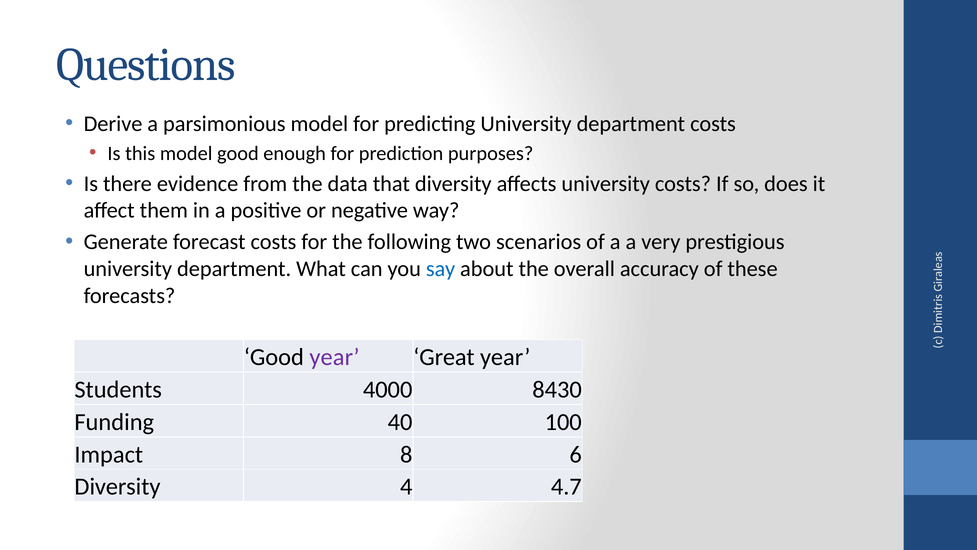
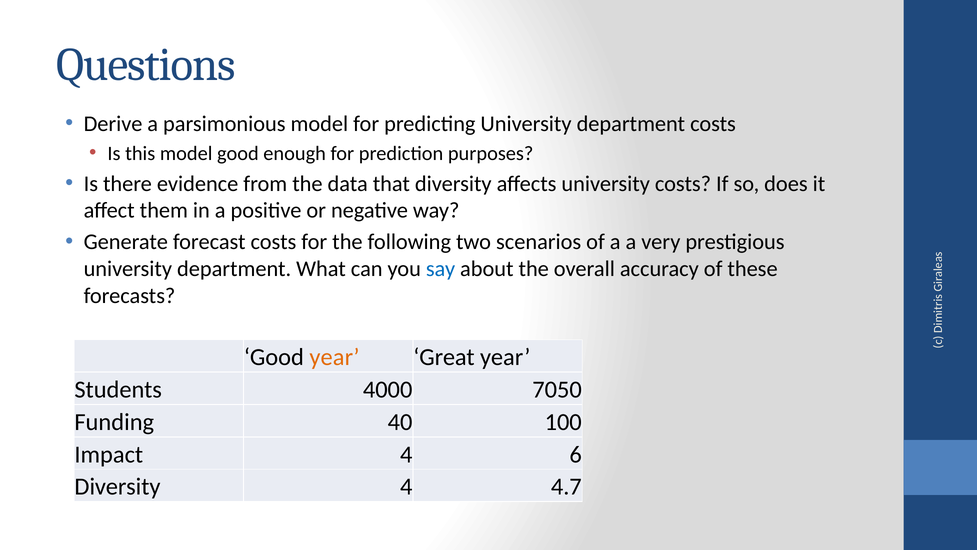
year colour: purple -> orange (334, 357)
8430: 8430 -> 7050 (557, 389)
Impact 8: 8 -> 4 (406, 454)
